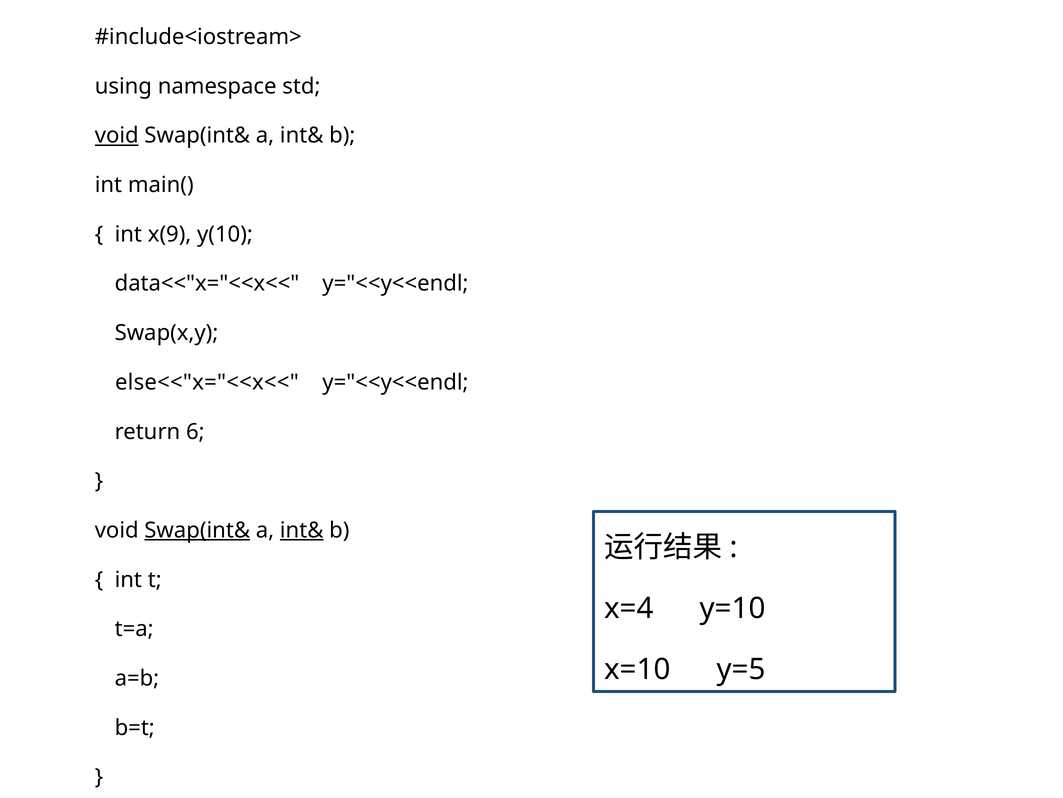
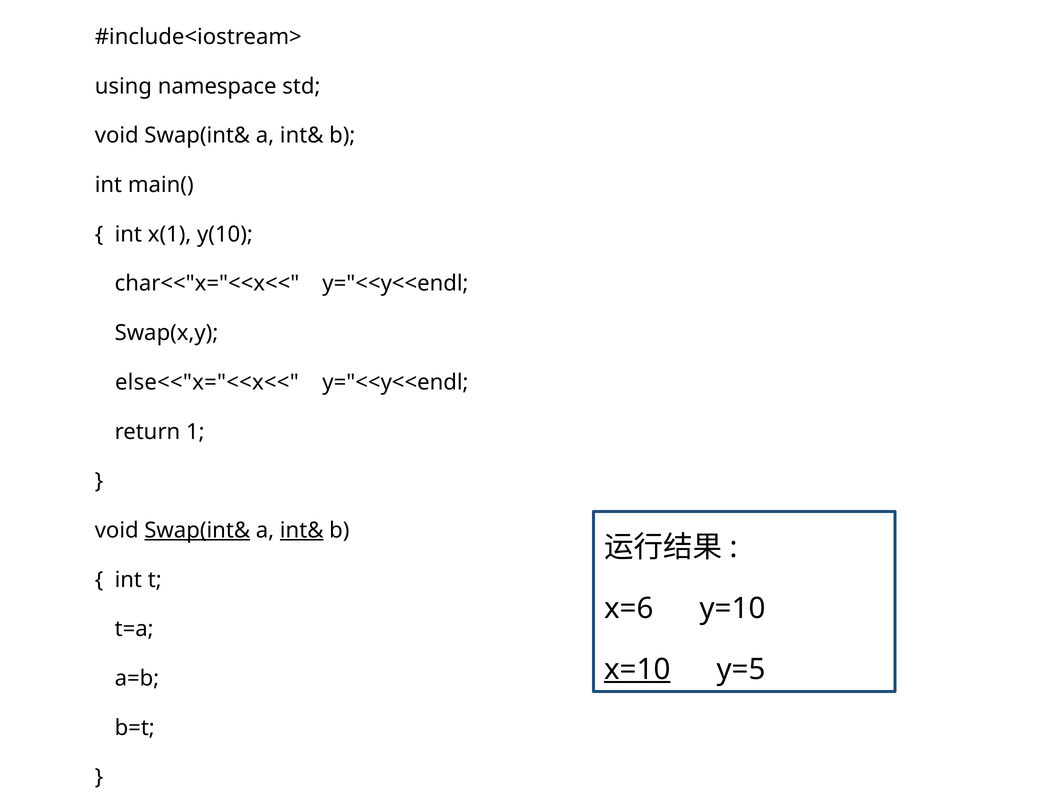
void underline: present -> none (117, 135)
x(9: x(9 -> x(1 (170, 234)
data<<"x="<<x<<: data<<"x="<<x<< -> char<<"x="<<x<< (207, 283)
6: 6 -> 1 (195, 431)
x=4: x=4 -> x=6 (629, 608)
x=10 underline: none -> present (637, 669)
